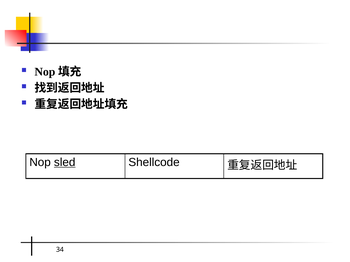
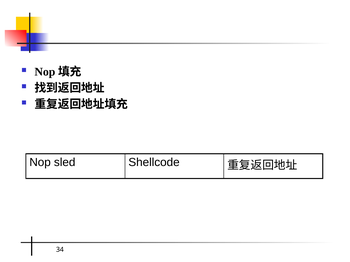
sled underline: present -> none (65, 163)
